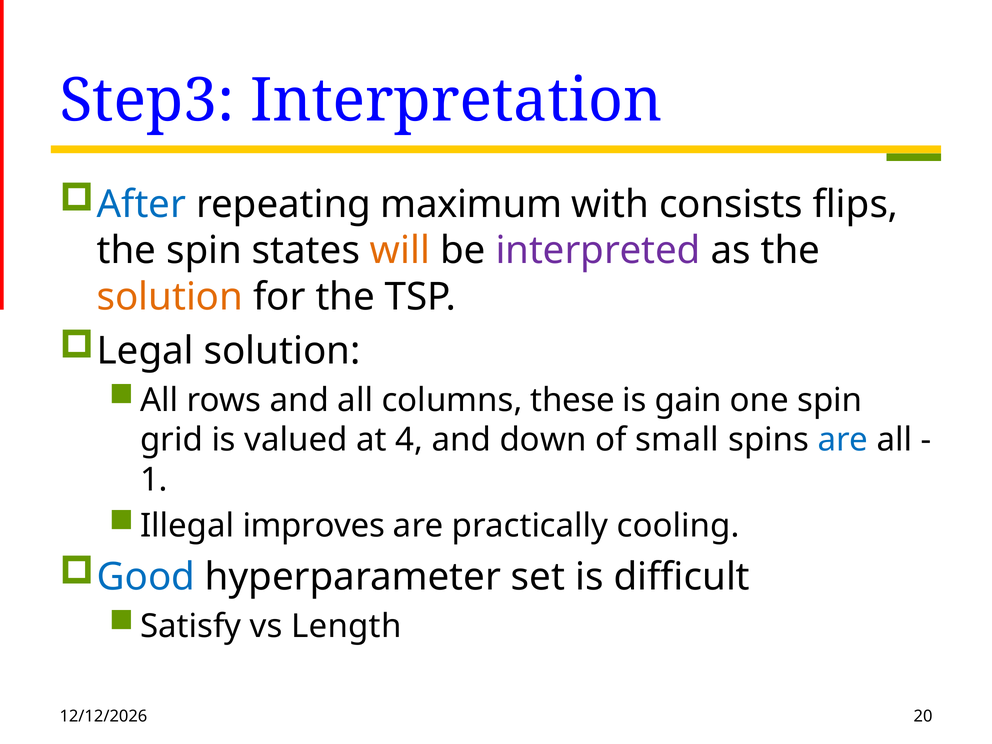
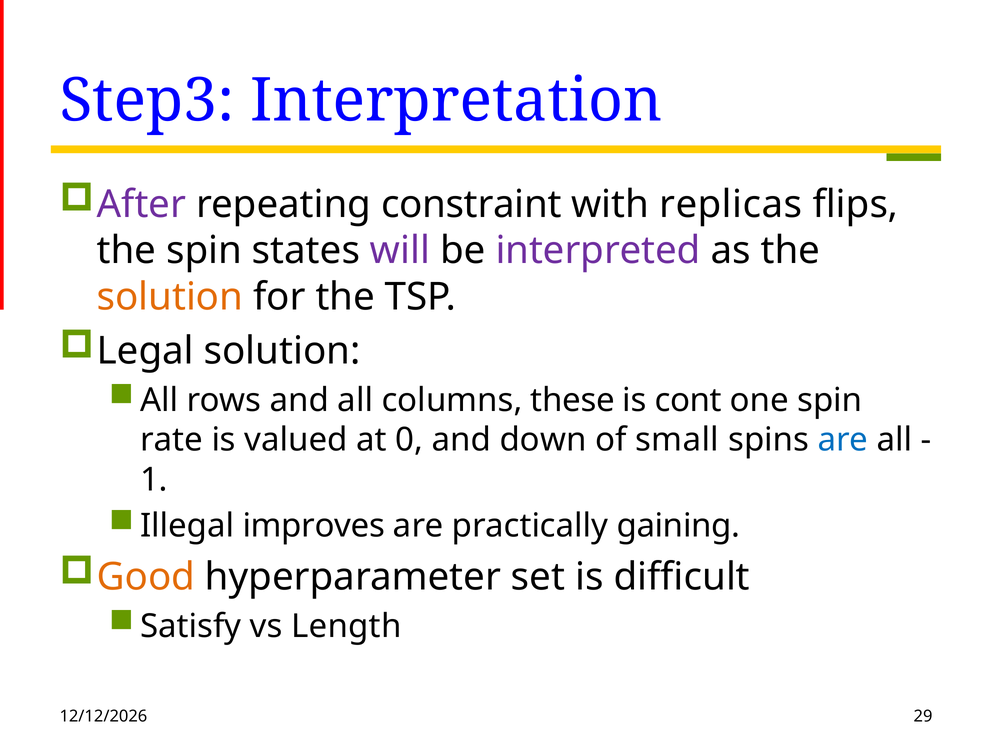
After colour: blue -> purple (141, 204)
maximum: maximum -> constraint (471, 204)
consists: consists -> replicas (731, 204)
will colour: orange -> purple (400, 251)
gain: gain -> cont (688, 400)
grid: grid -> rate (172, 440)
4: 4 -> 0 (409, 440)
cooling: cooling -> gaining (678, 526)
Good colour: blue -> orange (146, 577)
20: 20 -> 29 (923, 716)
